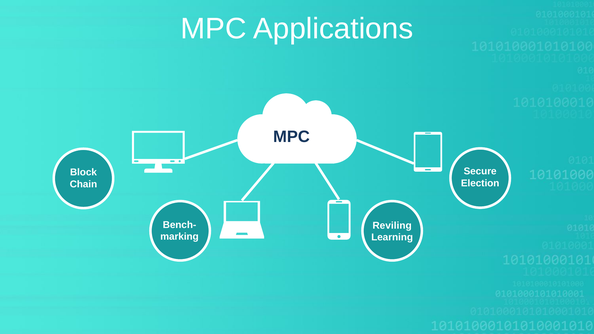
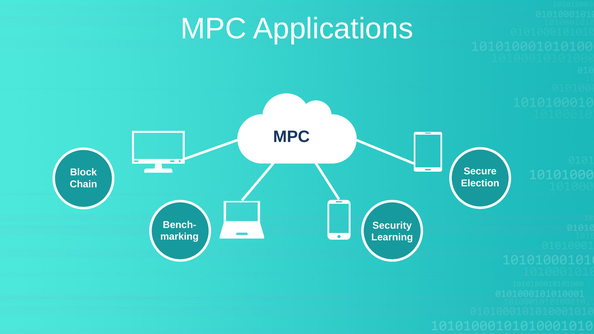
Reviling: Reviling -> Security (392, 226)
